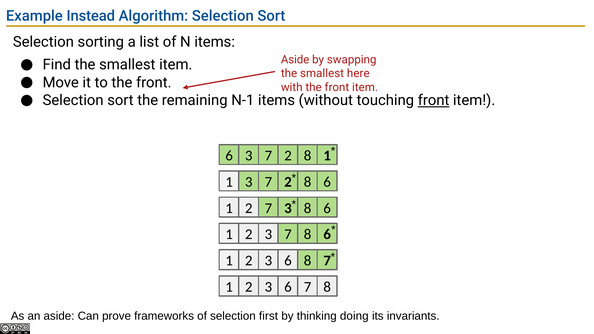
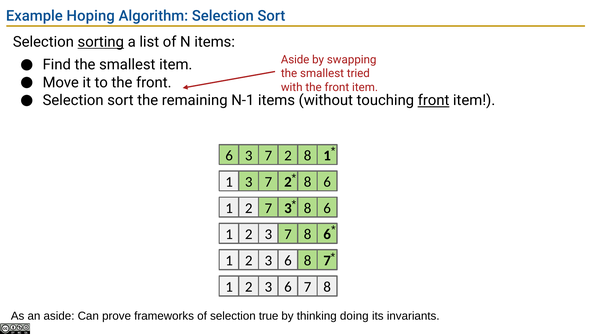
Instead: Instead -> Hoping (91, 16)
sorting underline: none -> present (101, 42)
here: here -> tried (358, 74)
first: first -> true (269, 316)
